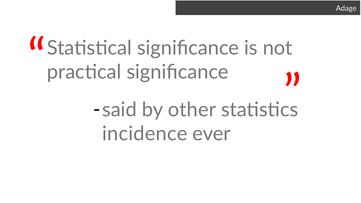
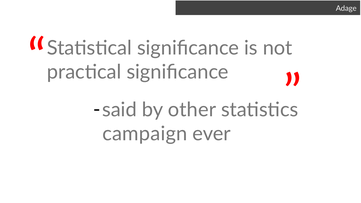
incidence: incidence -> campaign (145, 134)
